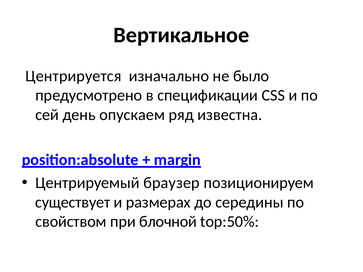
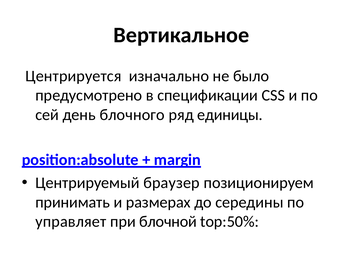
опускаем: опускаем -> блочного (132, 115)
известна: известна -> единицы (230, 115)
существует: существует -> принимать (73, 202)
свойством: свойством -> управляет (71, 222)
